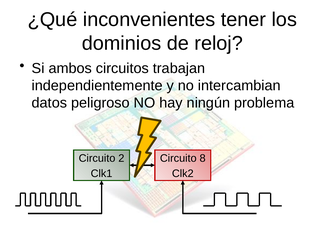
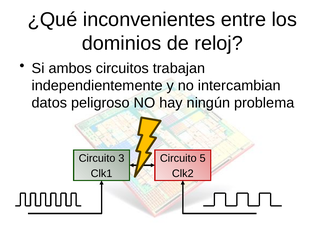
tener: tener -> entre (243, 20)
2: 2 -> 3 (121, 158)
8: 8 -> 5 (203, 158)
